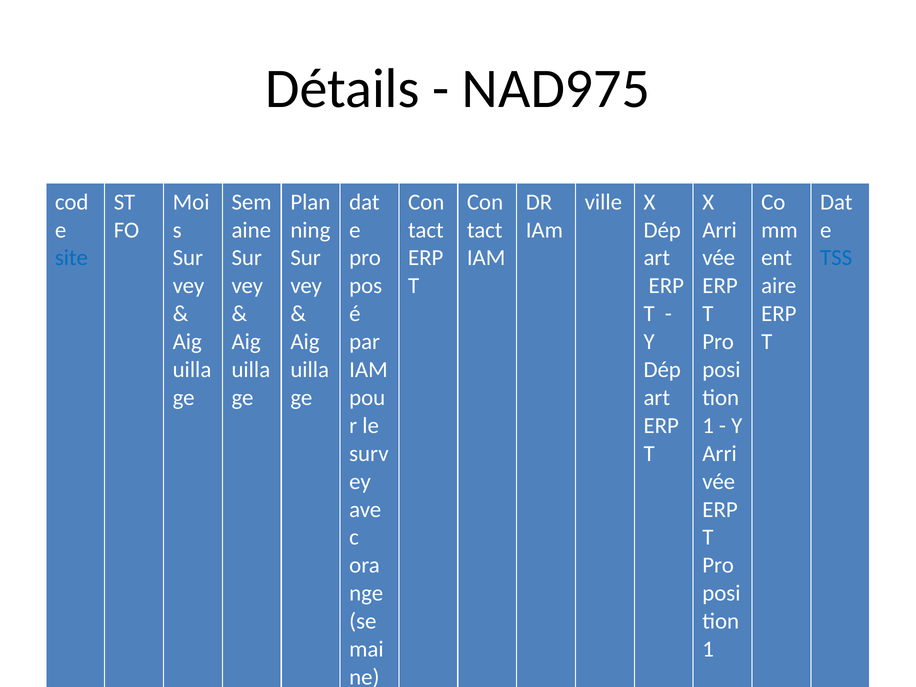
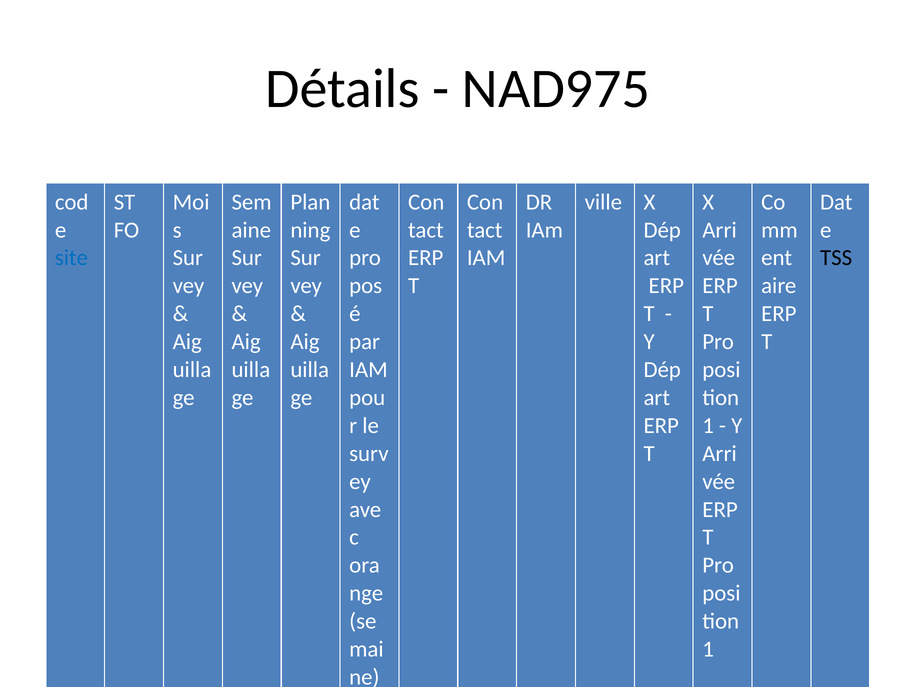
TSS colour: blue -> black (836, 258)
